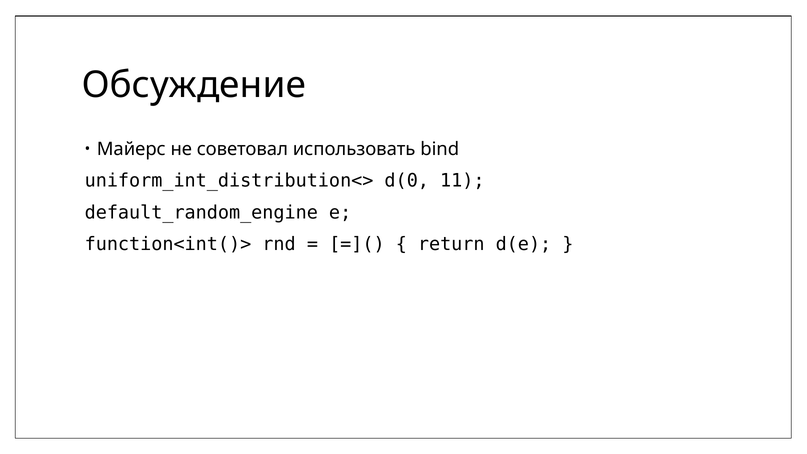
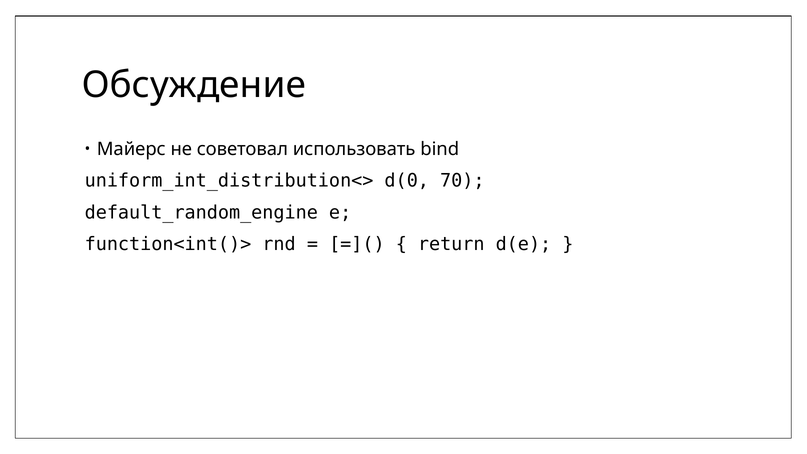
11: 11 -> 70 (462, 181)
